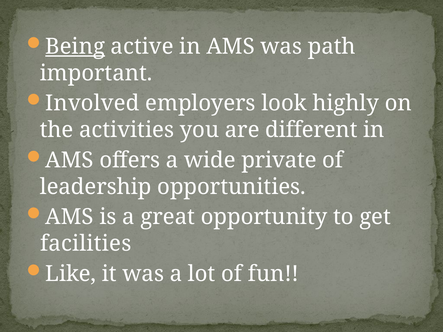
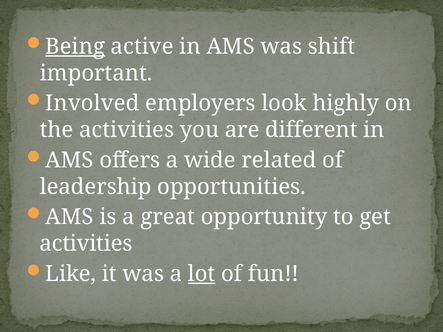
path: path -> shift (332, 47)
private: private -> related (279, 160)
facilities: facilities -> activities (86, 244)
lot underline: none -> present (202, 274)
